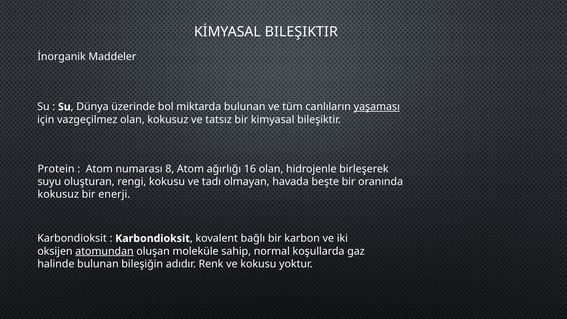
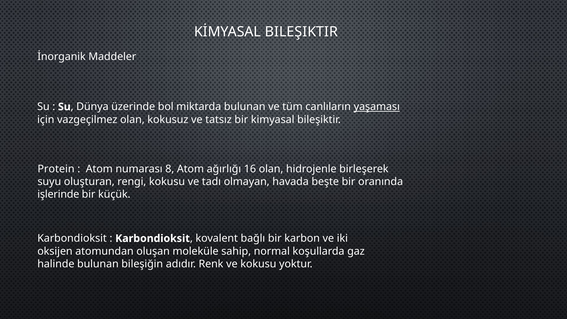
kokusuz: kokusuz -> işlerinde (58, 194)
enerji: enerji -> küçük (114, 194)
atomundan underline: present -> none (104, 251)
